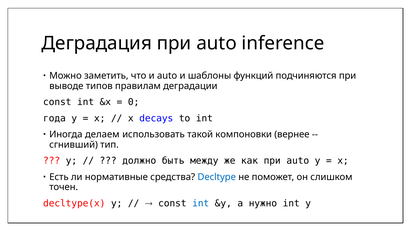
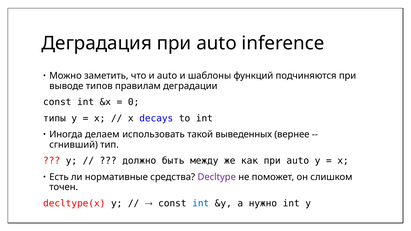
года: года -> типы (54, 118)
компоновки: компоновки -> выведенных (244, 135)
Decltype colour: blue -> purple (217, 177)
